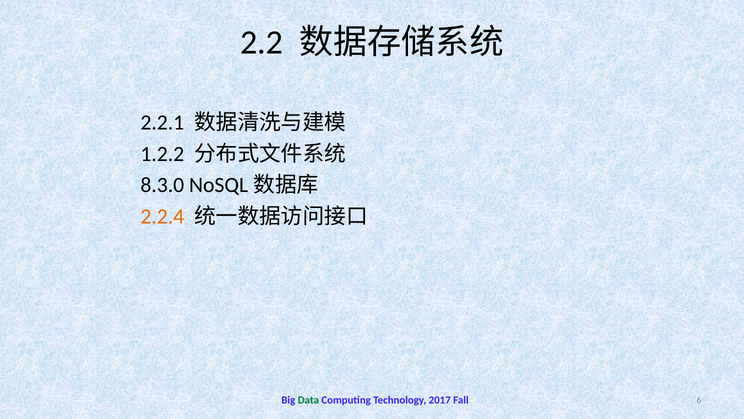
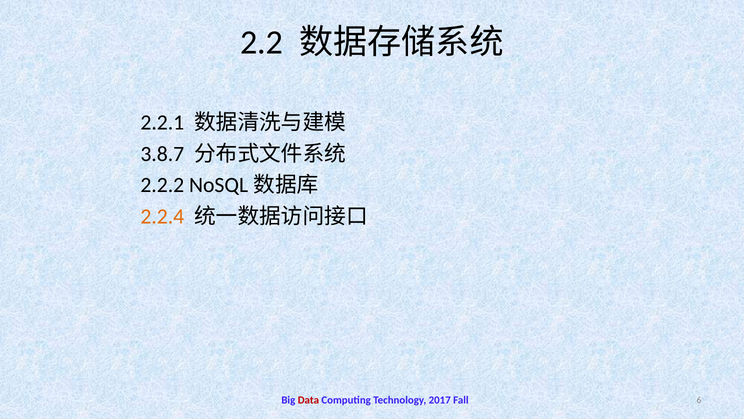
1.2.2: 1.2.2 -> 3.8.7 (162, 154)
8.3.0: 8.3.0 -> 2.2.2 (162, 185)
Data colour: green -> red (308, 400)
